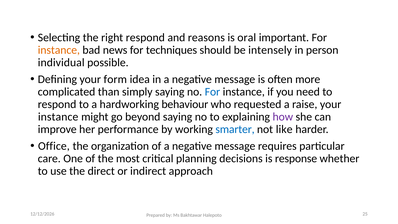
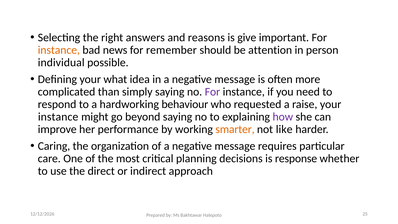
right respond: respond -> answers (145, 38)
oral: oral -> give (247, 38)
techniques: techniques -> remember (171, 50)
intensely: intensely -> attention (270, 50)
form: form -> what (115, 79)
For colour: blue -> purple (212, 92)
smarter colour: blue -> orange (235, 129)
Office: Office -> Caring (54, 146)
